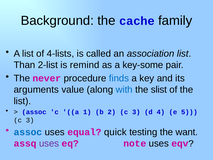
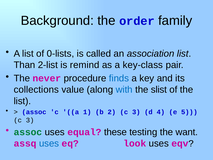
cache: cache -> order (137, 21)
4-lists: 4-lists -> 0-lists (60, 54)
key-some: key-some -> key-class (143, 65)
arguments: arguments -> collections (36, 90)
assoc colour: blue -> green (28, 132)
quick: quick -> these (115, 132)
uses colour: purple -> blue (49, 143)
note: note -> look (135, 143)
